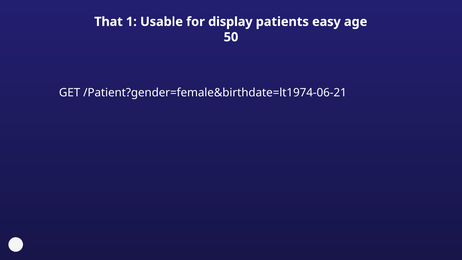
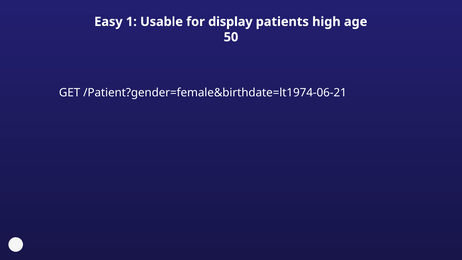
That: That -> Easy (108, 22)
easy: easy -> high (326, 22)
